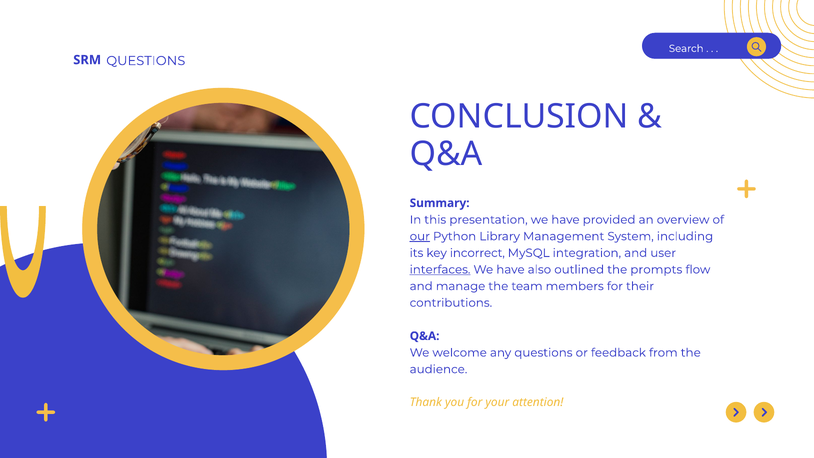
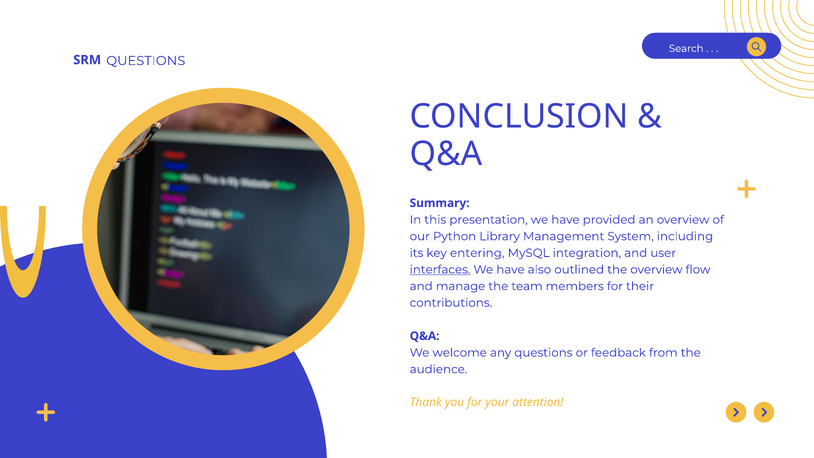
our underline: present -> none (420, 236)
incorrect: incorrect -> entering (477, 253)
the prompts: prompts -> overview (656, 270)
